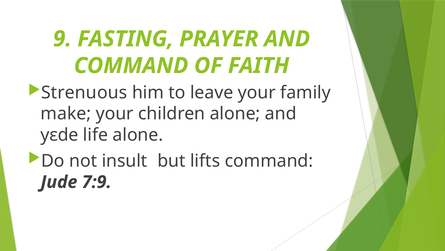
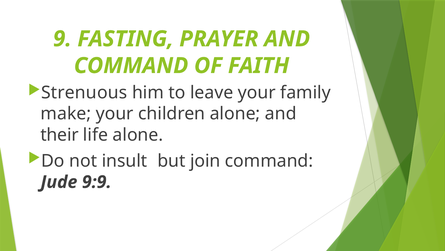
yɛde: yɛde -> their (60, 135)
lifts: lifts -> join (205, 160)
7:9: 7:9 -> 9:9 (97, 182)
